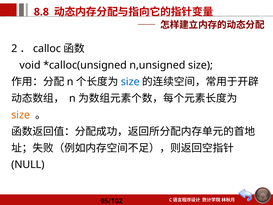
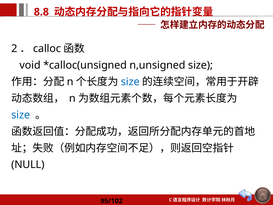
size colour: orange -> blue (21, 115)
